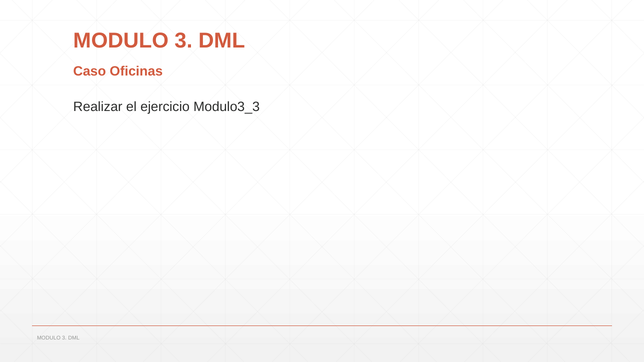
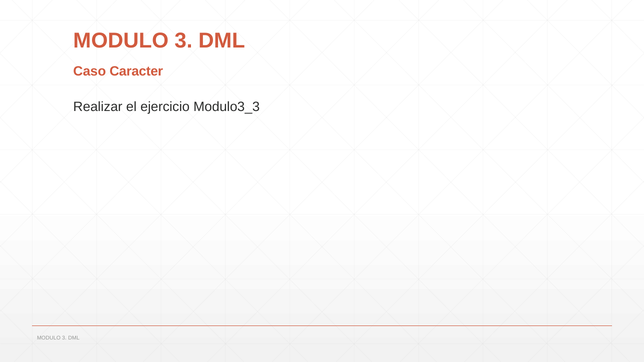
Oficinas: Oficinas -> Caracter (136, 71)
